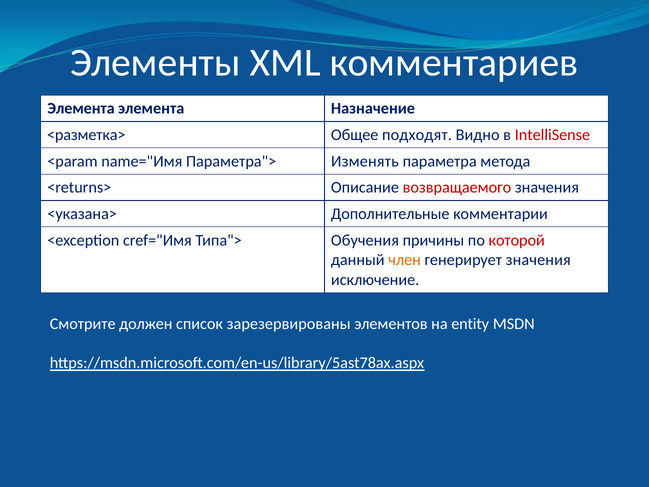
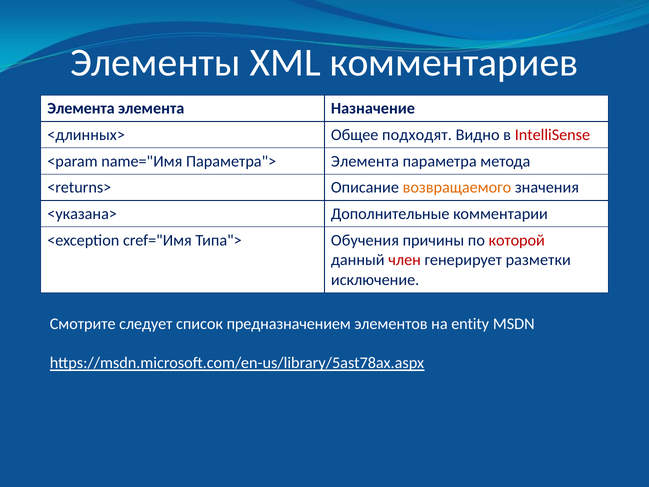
<разметка>: <разметка> -> <длинных> (86, 135)
Параметра"> Изменять: Изменять -> Элемента (365, 161)
возвращаемого colour: red -> orange (457, 187)
член colour: orange -> red (405, 260)
генерирует значения: значения -> разметки (538, 260)
должен: должен -> следует (146, 324)
зарезервированы: зарезервированы -> предназначением (289, 324)
